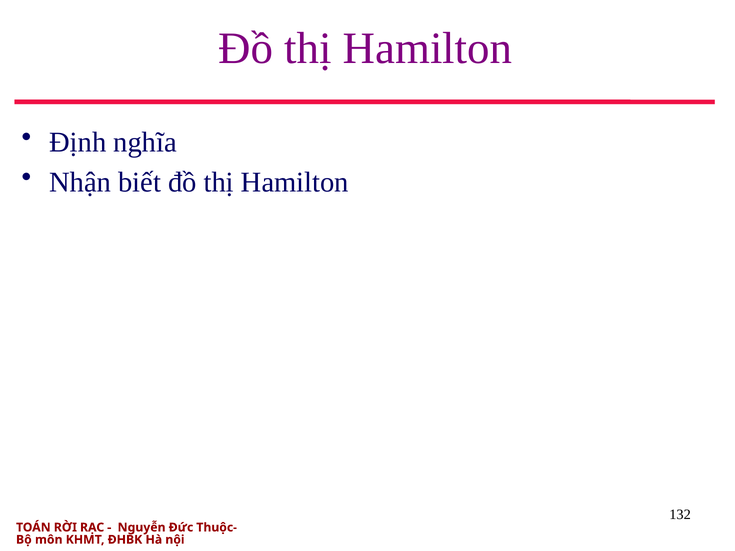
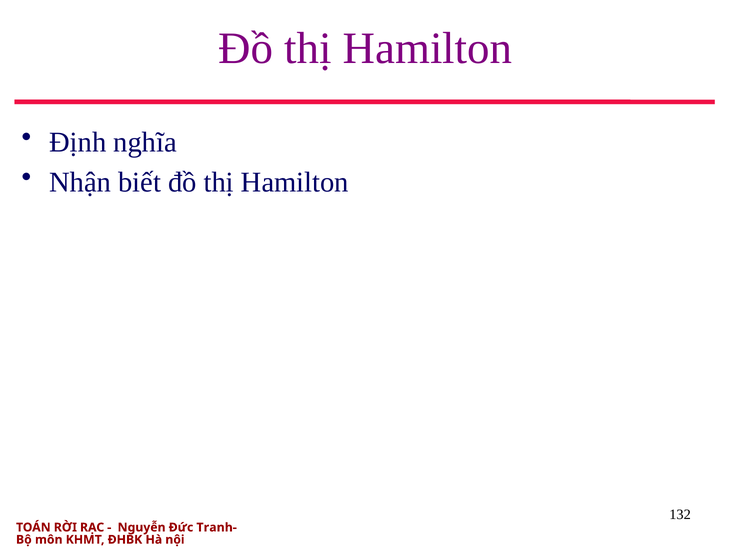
Thuộc-: Thuộc- -> Tranh- (217, 528)
